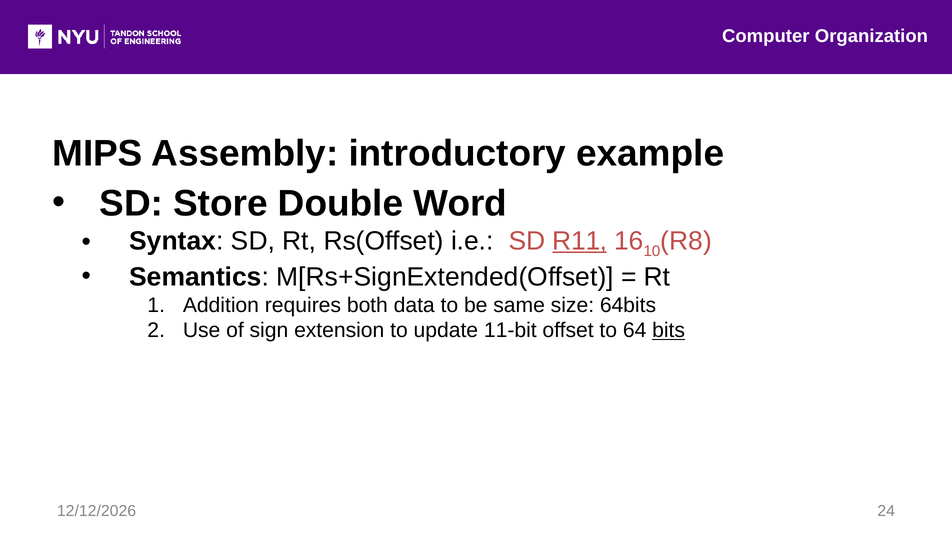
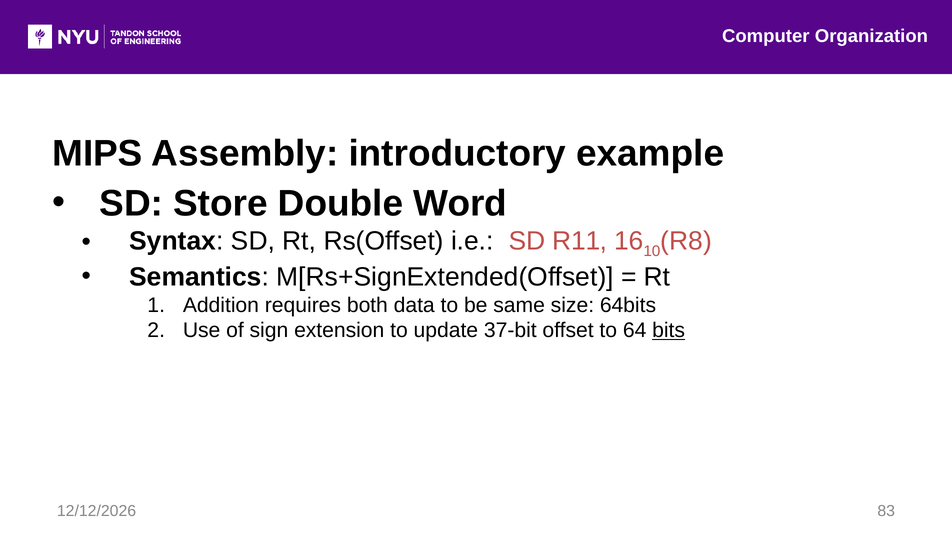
R11 underline: present -> none (580, 241)
11-bit: 11-bit -> 37-bit (510, 331)
24: 24 -> 83 (886, 512)
